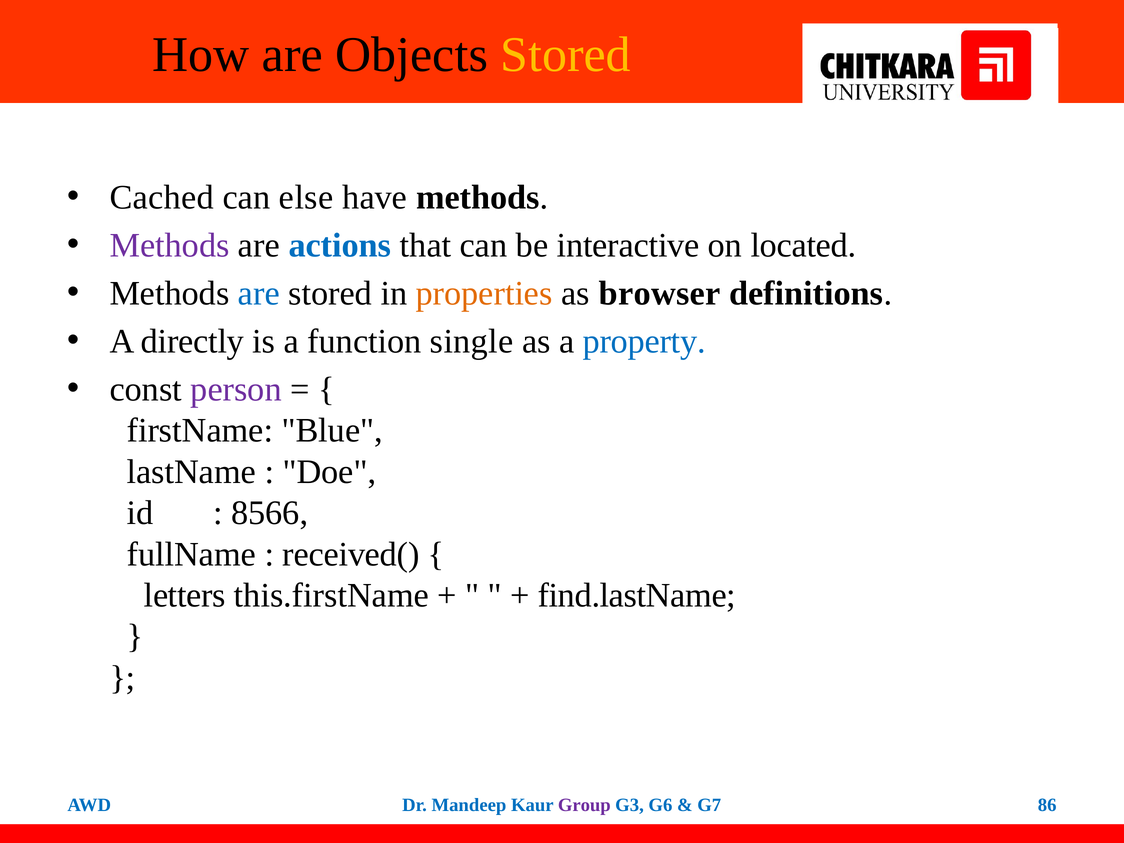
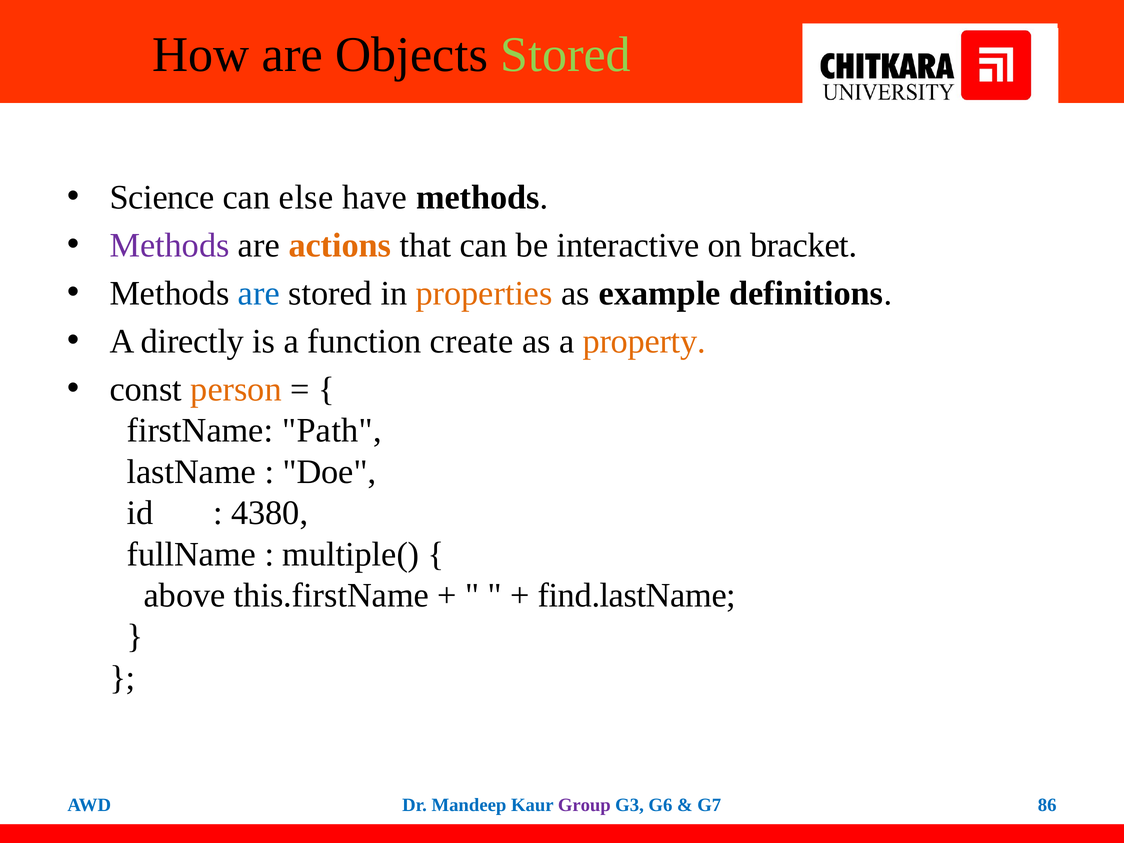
Stored colour: yellow -> light green (566, 55)
Cached: Cached -> Science (162, 197)
actions colour: blue -> orange (340, 245)
located: located -> bracket (804, 245)
browser: browser -> example (660, 293)
single: single -> create (472, 341)
property colour: blue -> orange (644, 341)
person colour: purple -> orange (236, 389)
Blue: Blue -> Path (332, 431)
8566: 8566 -> 4380 (270, 513)
received(: received( -> multiple( (351, 554)
letters: letters -> above (185, 595)
